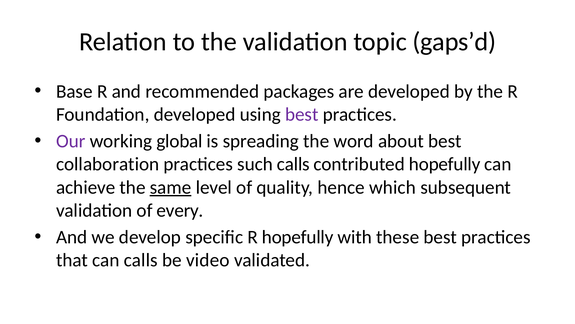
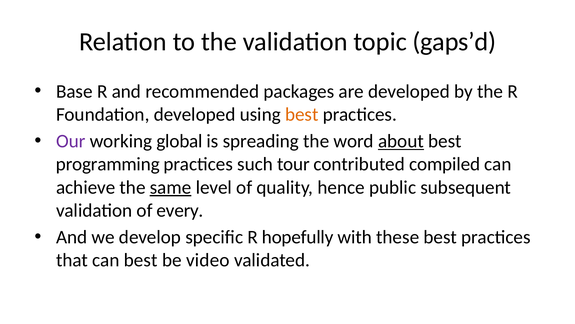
best colour: purple -> orange (302, 114)
about underline: none -> present (401, 141)
collaboration: collaboration -> programming (108, 164)
such calls: calls -> tour (293, 164)
contributed hopefully: hopefully -> compiled (445, 164)
which: which -> public (393, 187)
can calls: calls -> best (141, 260)
